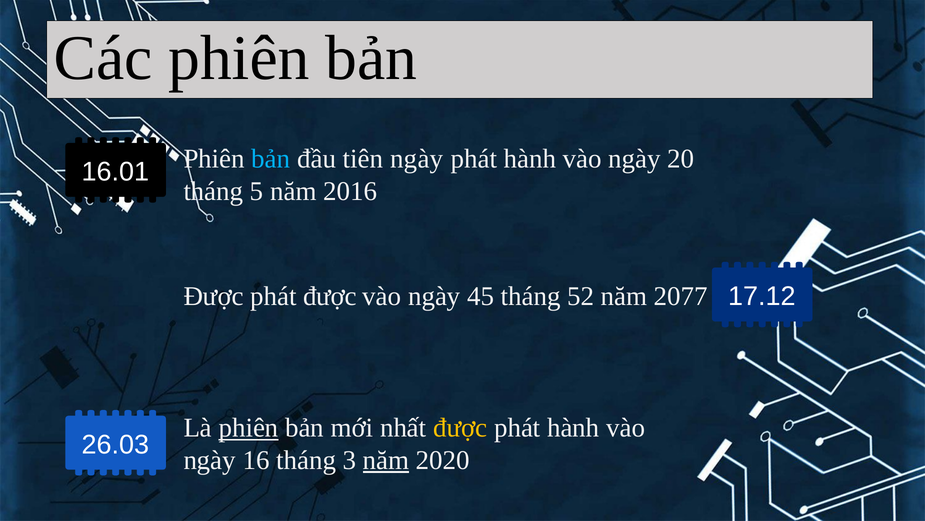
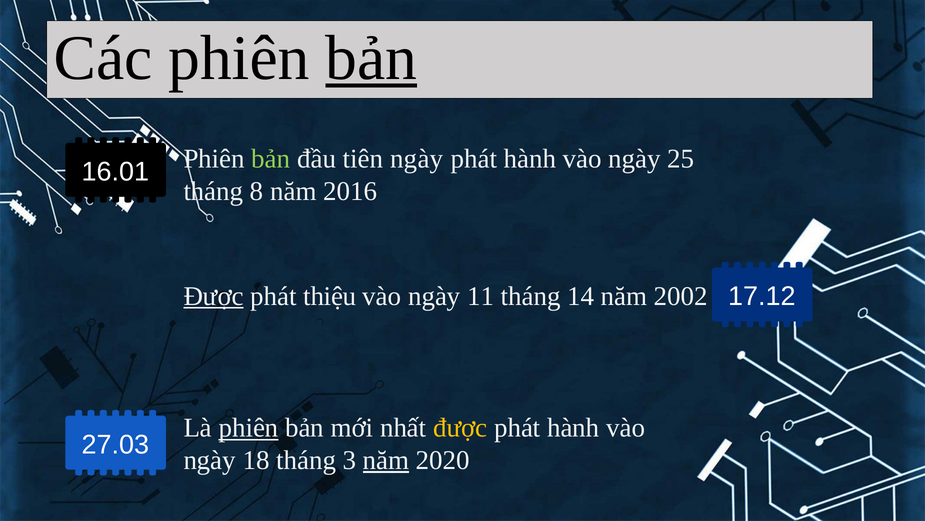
bản underline: none -> present (371, 58)
bản colour: light blue -> light green (271, 159)
20: 20 -> 25 (681, 159)
5: 5 -> 8 (257, 191)
Được underline: none -> present (214, 296)
phát được: được -> thiệu (330, 296)
45: 45 -> 11 (481, 296)
52: 52 -> 14 (581, 296)
2077: 2077 -> 2002 (681, 296)
26.03: 26.03 -> 27.03 (116, 444)
16: 16 -> 18 (256, 460)
